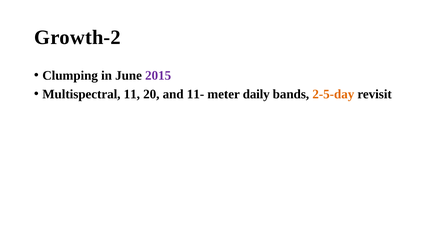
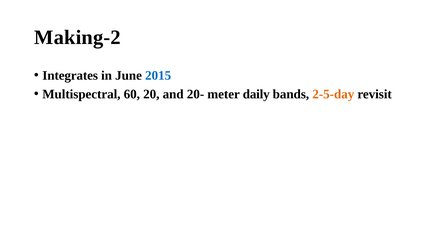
Growth-2: Growth-2 -> Making-2 (78, 37)
Clumping: Clumping -> Integrates (70, 75)
2015 colour: purple -> blue (158, 75)
11: 11 -> 60 (132, 94)
11-: 11- -> 20- (196, 94)
